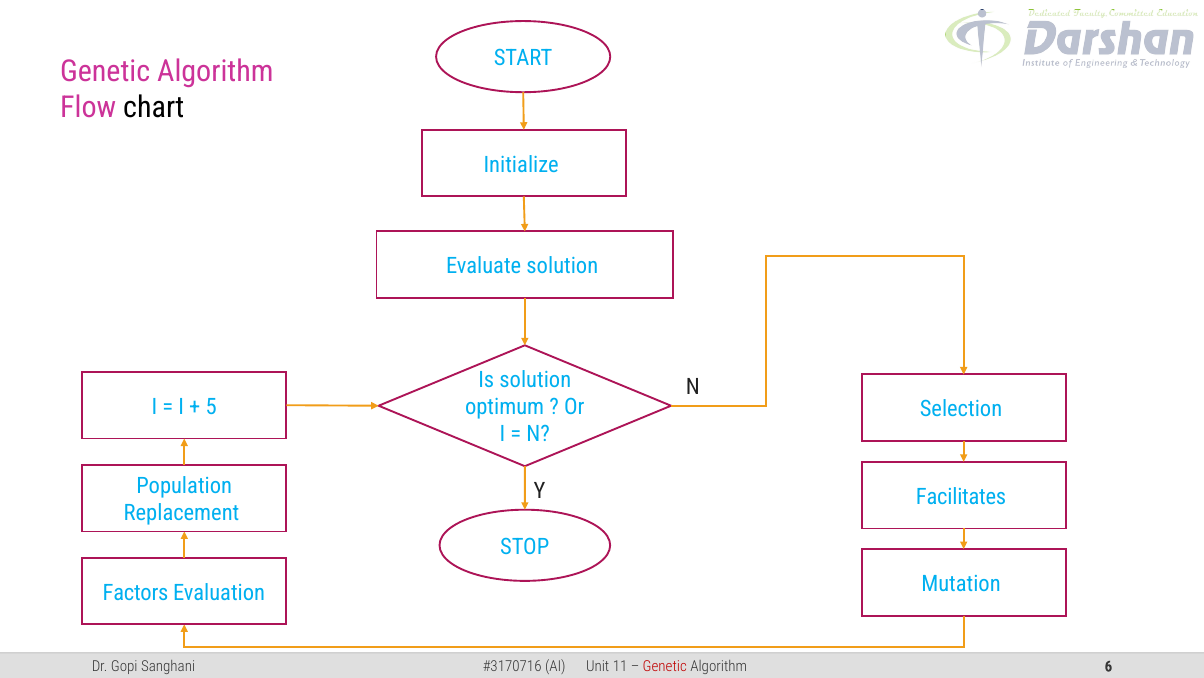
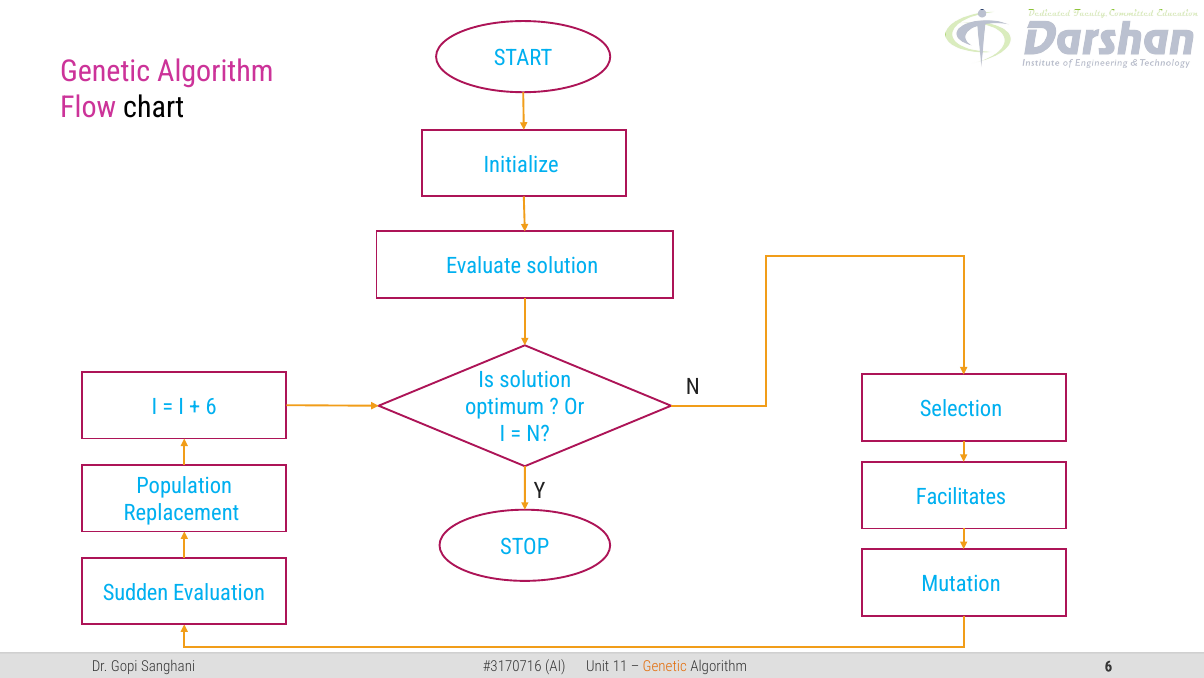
5: 5 -> 6 (211, 406)
Factors: Factors -> Sudden (136, 592)
Genetic colour: red -> orange (665, 666)
